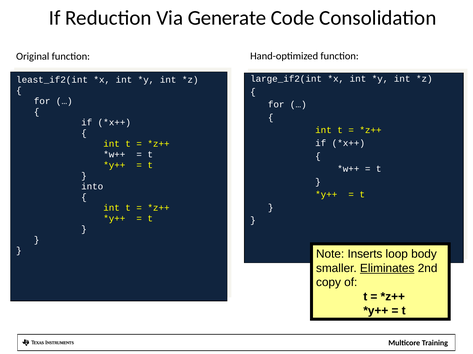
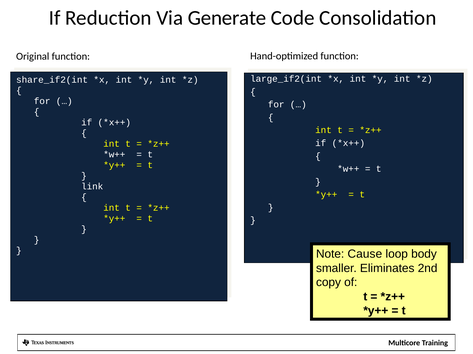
least_if2(int: least_if2(int -> share_if2(int (52, 80)
into: into -> link (92, 187)
Inserts: Inserts -> Cause (365, 255)
Eliminates underline: present -> none (387, 269)
